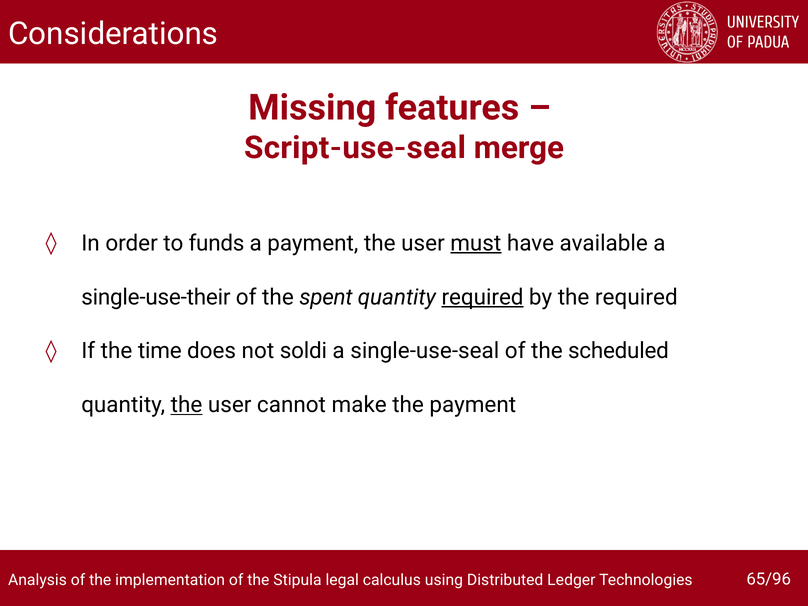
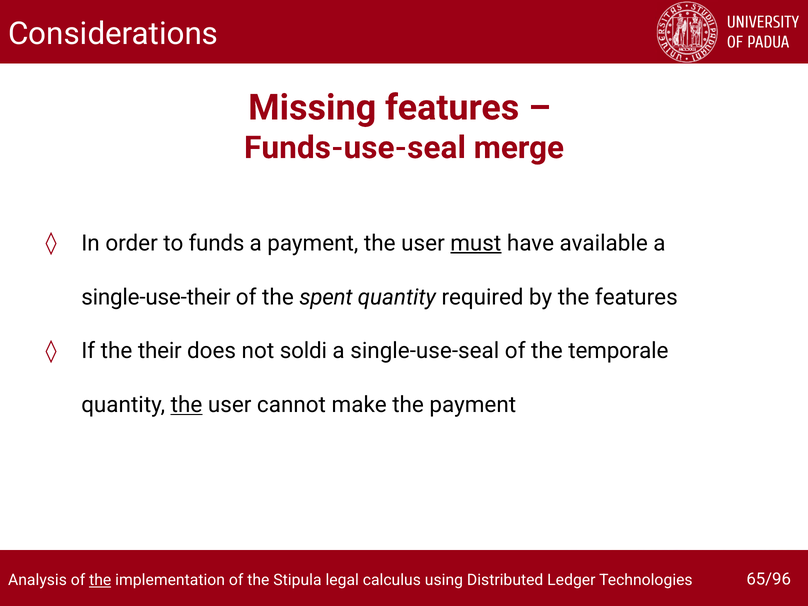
Script-use-seal: Script-use-seal -> Funds-use-seal (355, 148)
required underline: present -> none (483, 297)
the required: required -> features (636, 297)
time: time -> their (160, 351)
scheduled: scheduled -> temporale (618, 351)
the underline: none -> present (100, 580)
